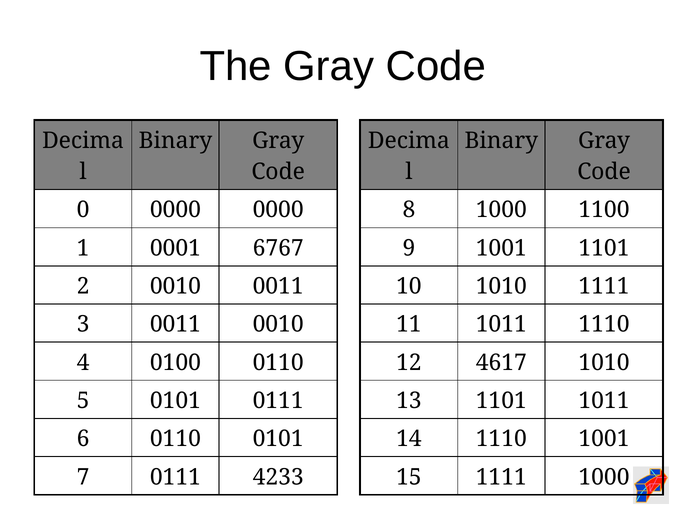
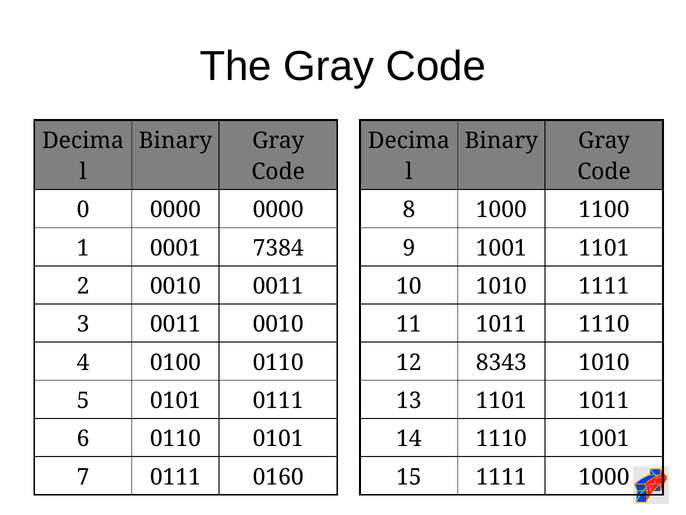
6767: 6767 -> 7384 (278, 248)
4617: 4617 -> 8343 (501, 362)
4233: 4233 -> 0160 (278, 476)
